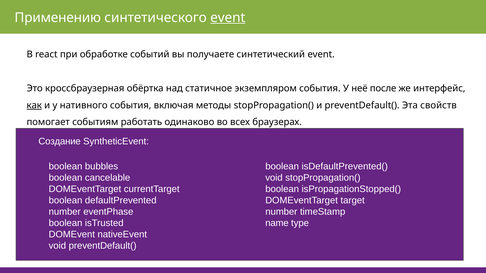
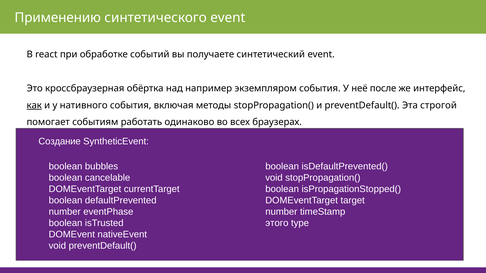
event underline: present -> none (228, 18)
статичное: статичное -> например (209, 88)
свойств: свойств -> строгой (439, 105)
name: name -> этого (277, 223)
